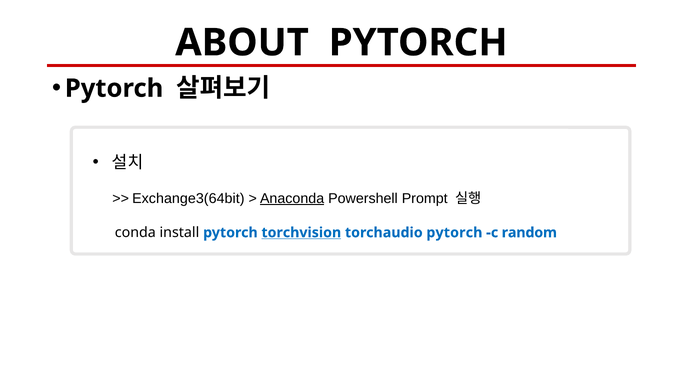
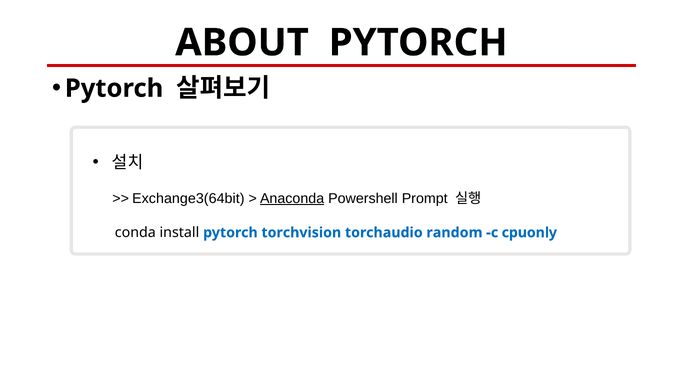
torchvision underline: present -> none (301, 233)
torchaudio pytorch: pytorch -> random (454, 233)
random: random -> cpuonly (529, 233)
